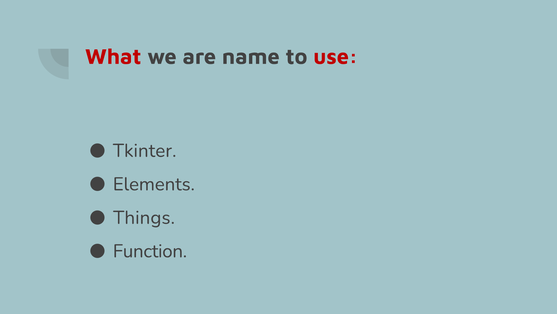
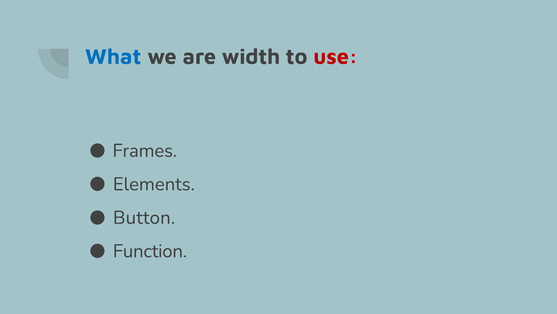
What colour: red -> blue (113, 57)
name: name -> width (251, 57)
Tkinter: Tkinter -> Frames (145, 150)
Things: Things -> Button (144, 217)
